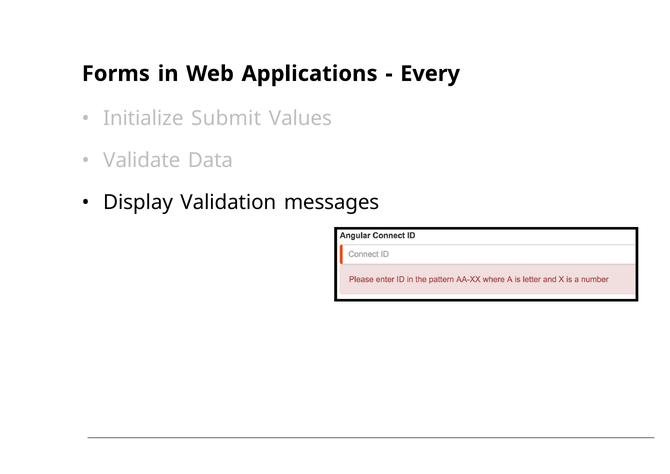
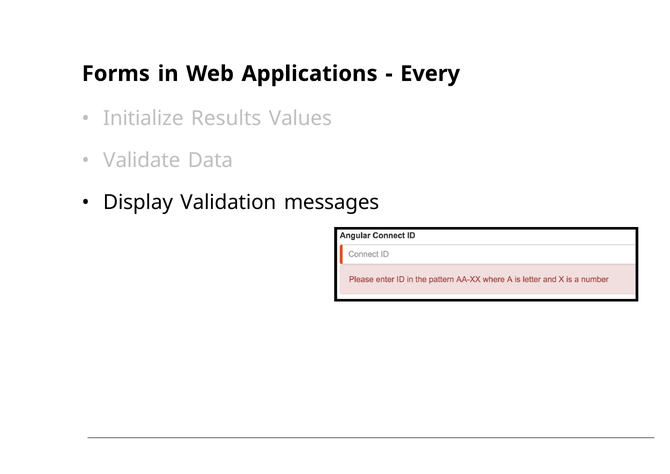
Submit: Submit -> Results (226, 118)
